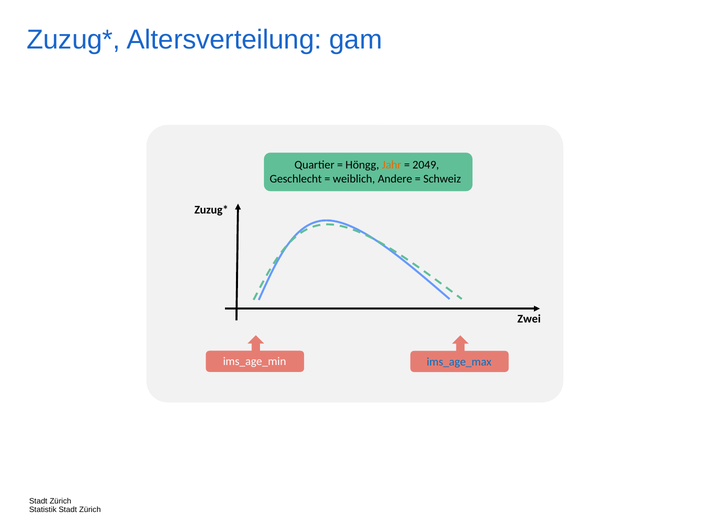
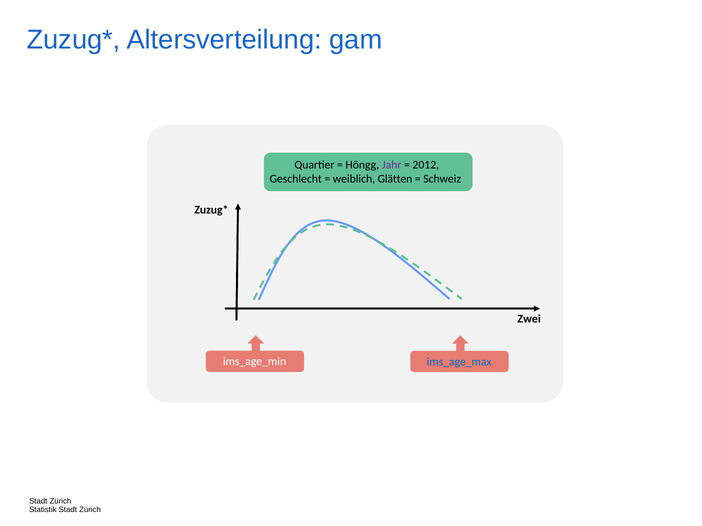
Jahr colour: orange -> purple (392, 165)
2049: 2049 -> 2012 (426, 165)
Andere: Andere -> Glätten (395, 179)
